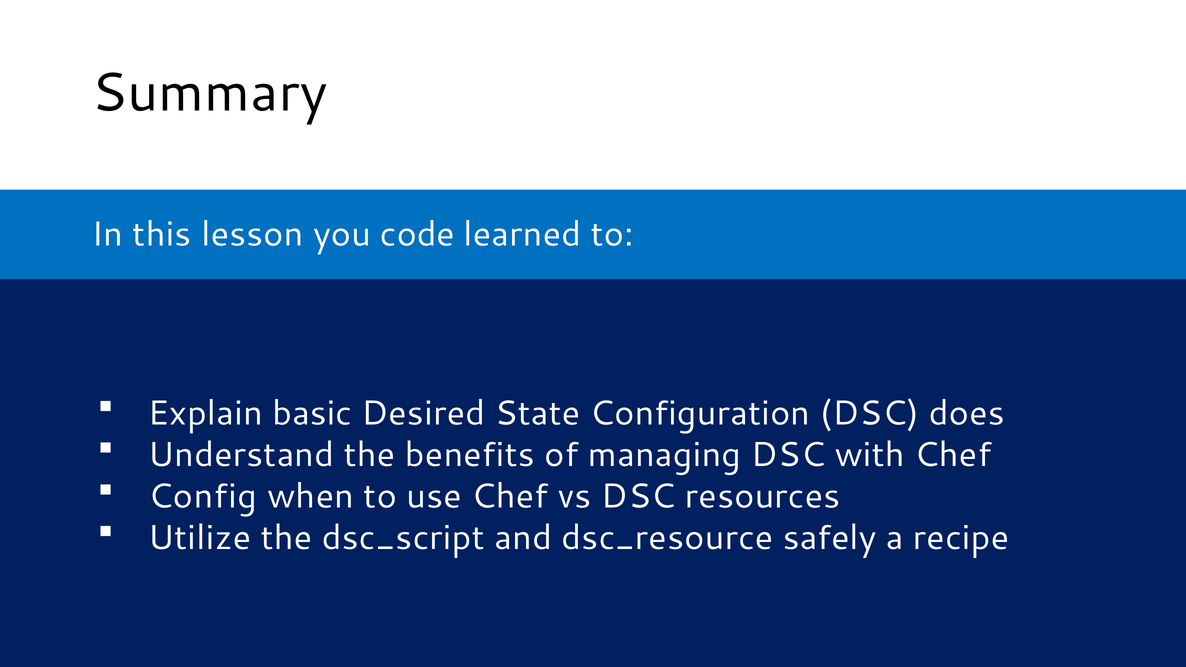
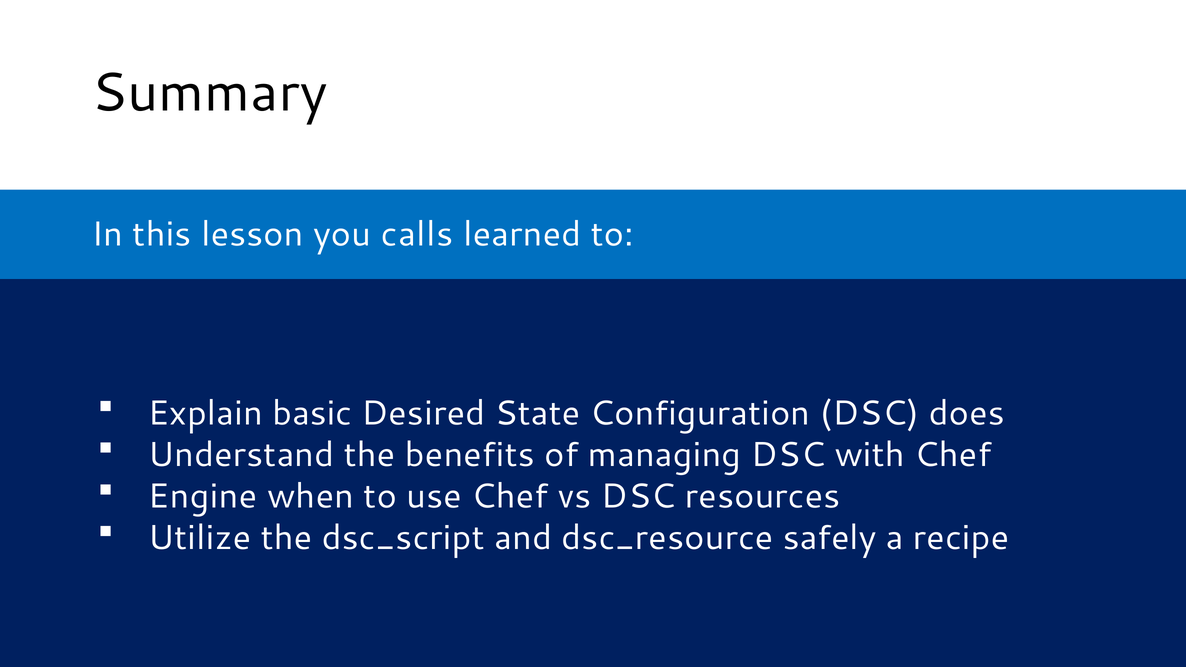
code: code -> calls (417, 234)
Config: Config -> Engine (203, 496)
